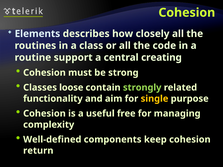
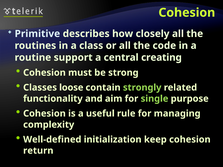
Elements: Elements -> Primitive (37, 34)
single colour: yellow -> light green (155, 99)
free: free -> rule (126, 114)
components: components -> initialization (113, 140)
